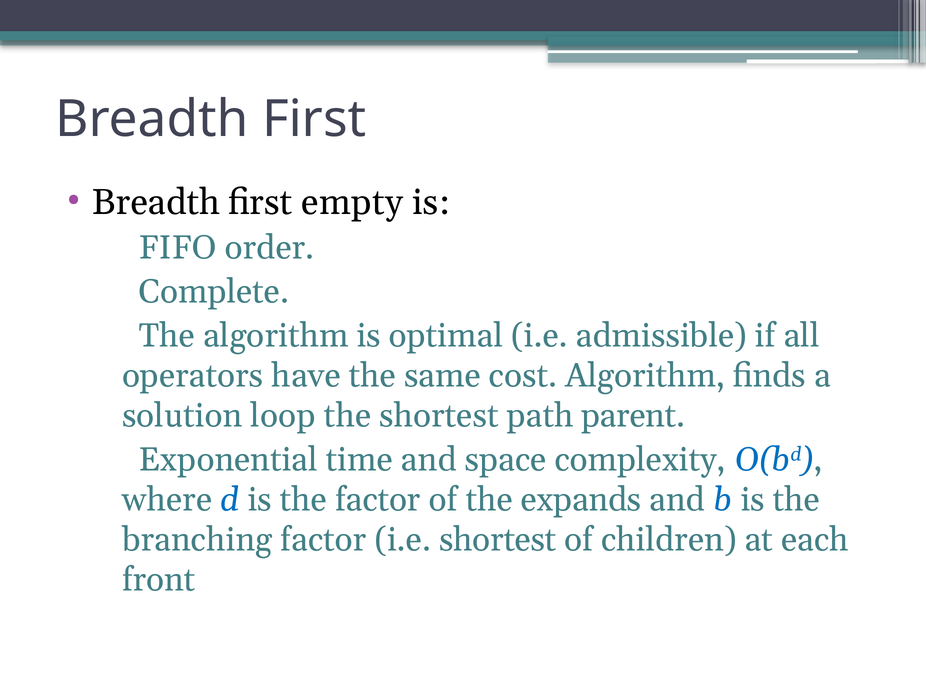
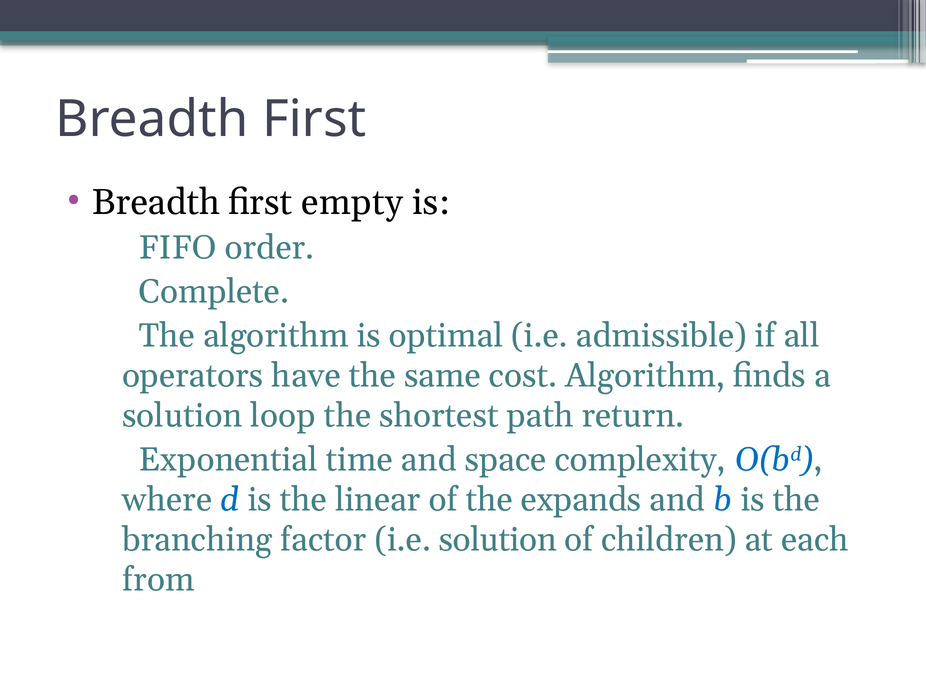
parent: parent -> return (633, 416)
the factor: factor -> linear (378, 500)
i.e shortest: shortest -> solution (498, 540)
front: front -> from (158, 580)
